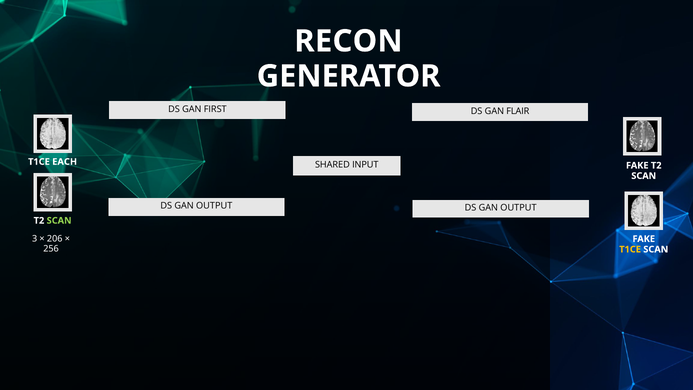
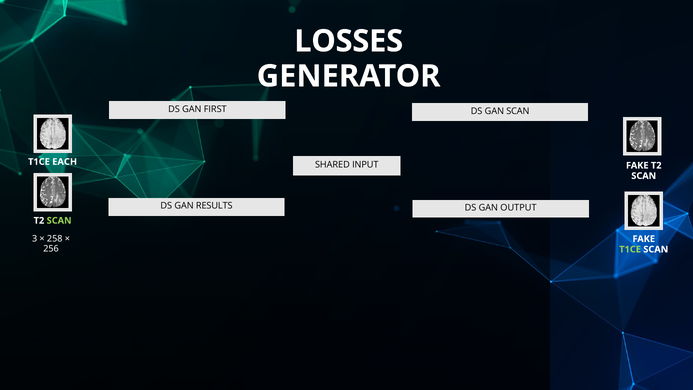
RECON: RECON -> LOSSES (349, 41)
GAN FLAIR: FLAIR -> SCAN (518, 111)
OUTPUT: OUTPUT -> RESULTS (214, 206)
206: 206 -> 258 (55, 239)
T1CE colour: yellow -> light green (630, 249)
